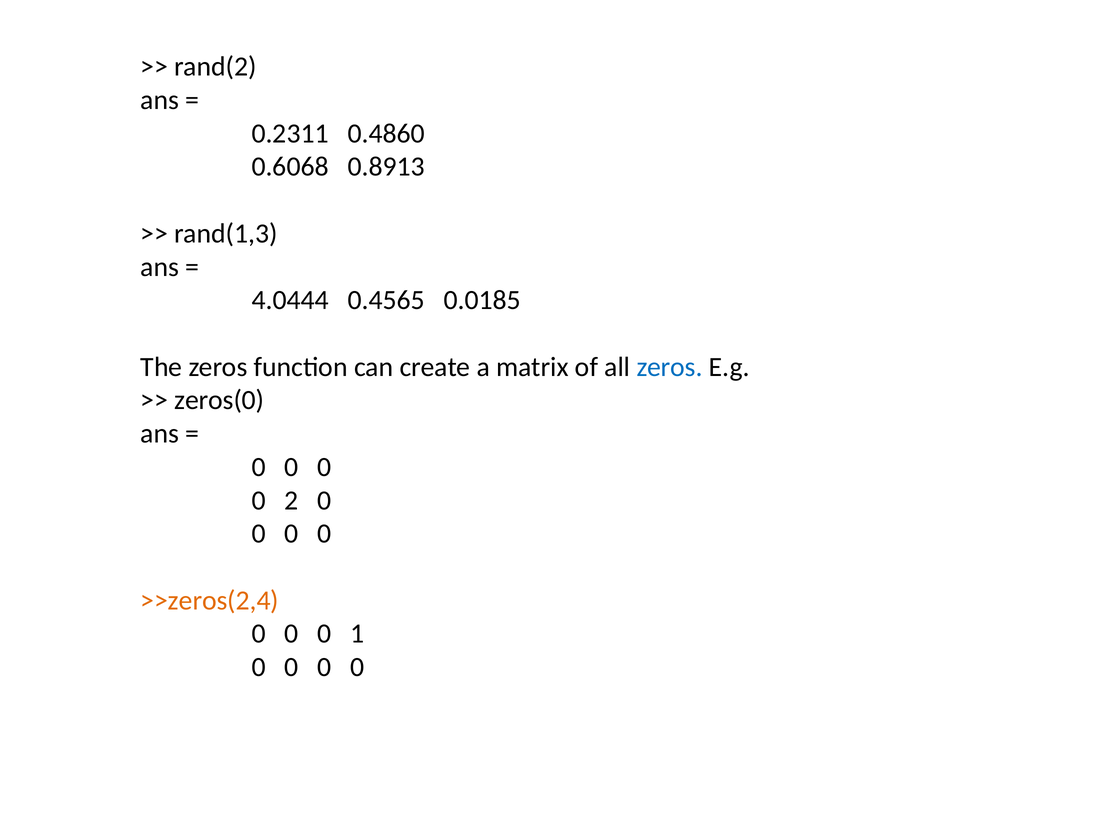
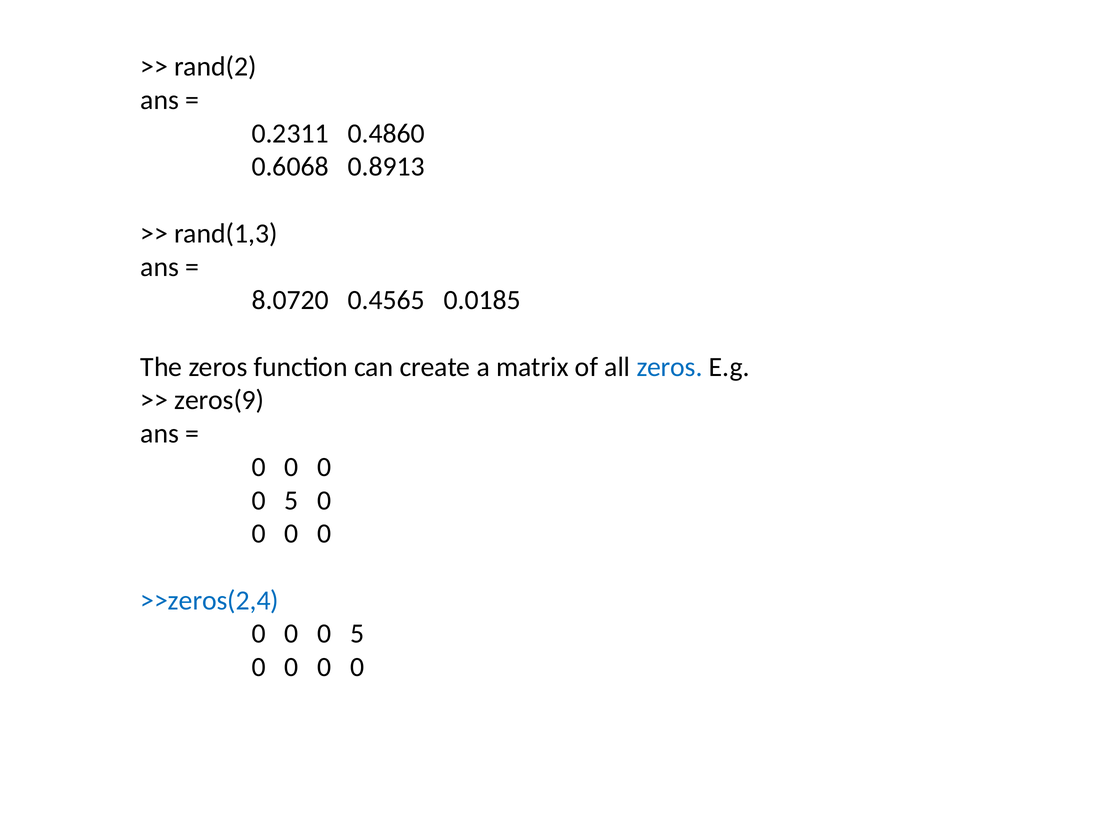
4.0444: 4.0444 -> 8.0720 (290, 300)
zeros(0: zeros(0 -> zeros(9 (219, 400)
2: 2 -> 5 (291, 500)
>>zeros(2,4 colour: orange -> blue (210, 600)
1: 1 -> 5 (357, 633)
